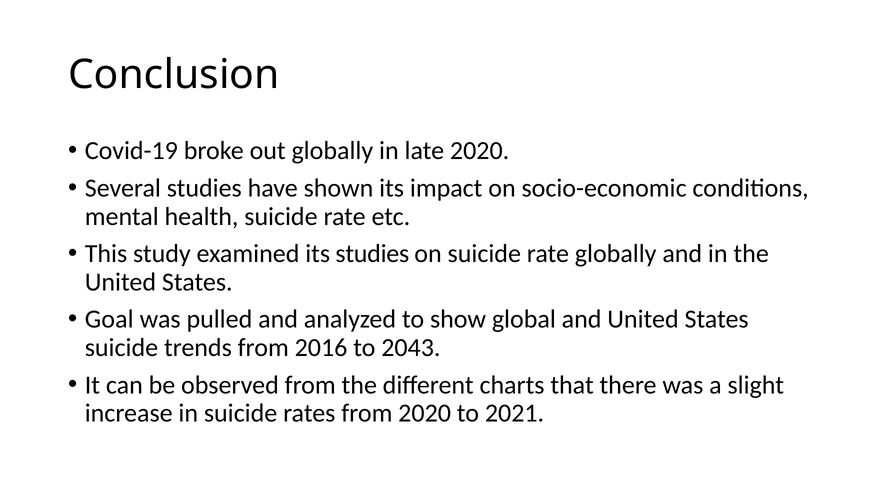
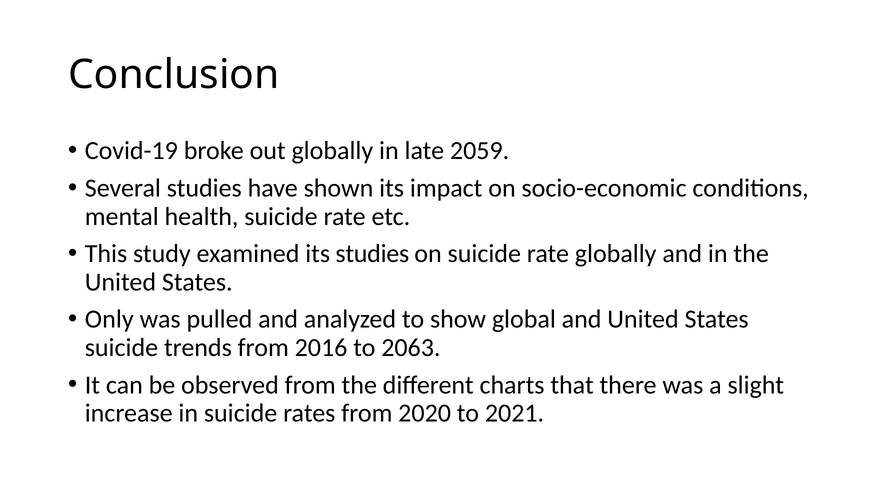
late 2020: 2020 -> 2059 (480, 151)
Goal: Goal -> Only (109, 320)
2043: 2043 -> 2063 (411, 348)
